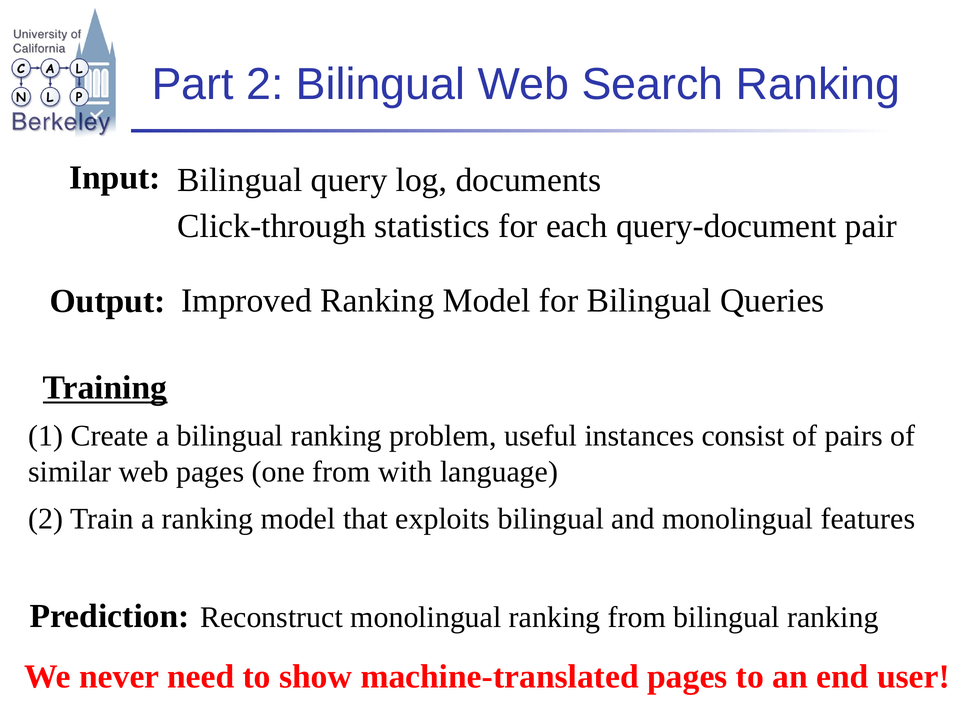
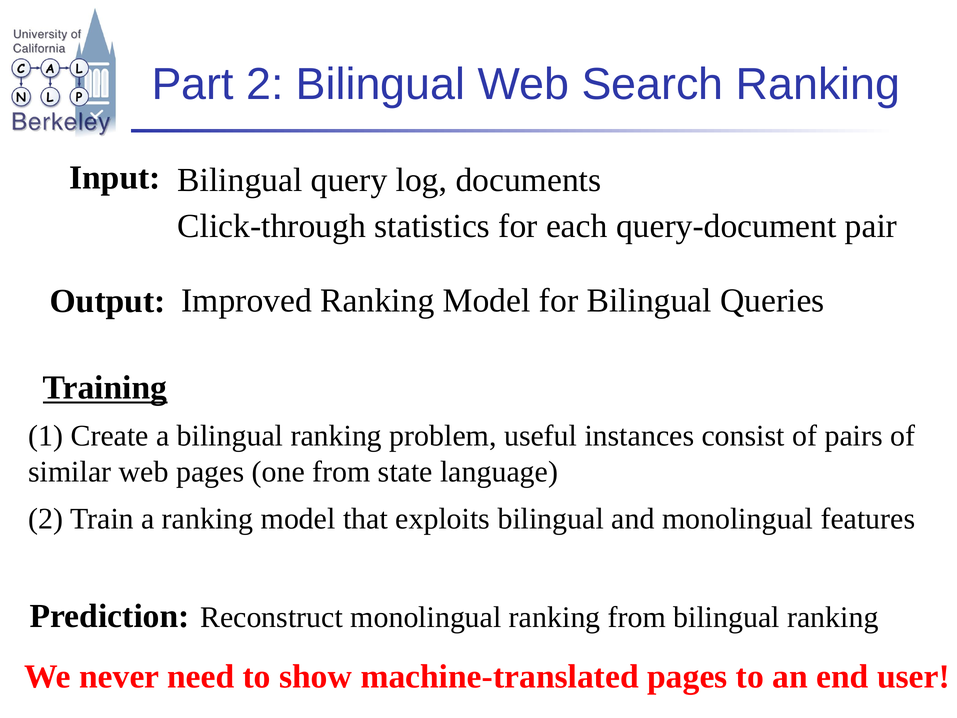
with: with -> state (405, 472)
